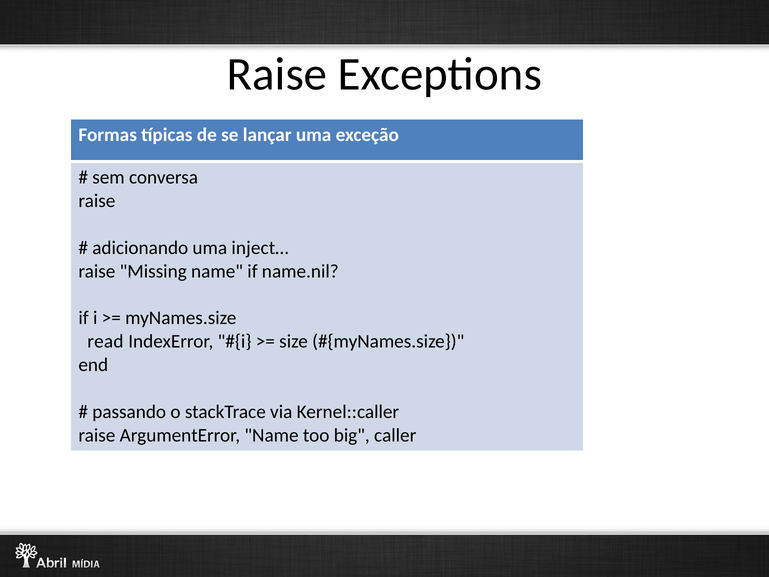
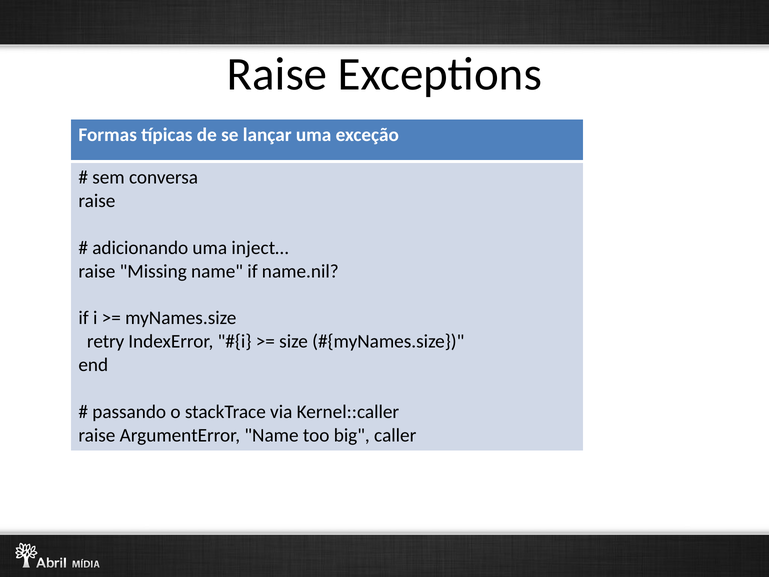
read: read -> retry (106, 341)
